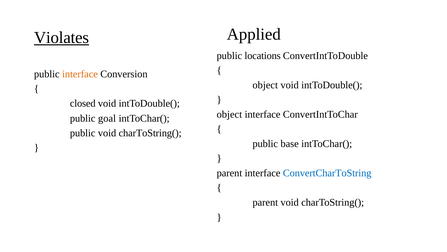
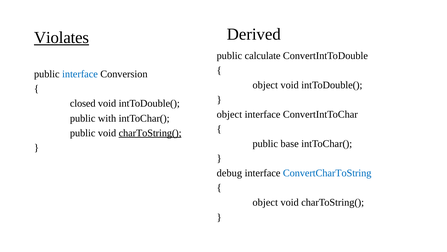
Applied: Applied -> Derived (254, 34)
locations: locations -> calculate (263, 56)
interface colour: orange -> blue (80, 74)
goal: goal -> with (107, 118)
charToString( underline: none -> present (150, 133)
parent: parent -> debug (229, 173)
parent: parent -> object (265, 202)
